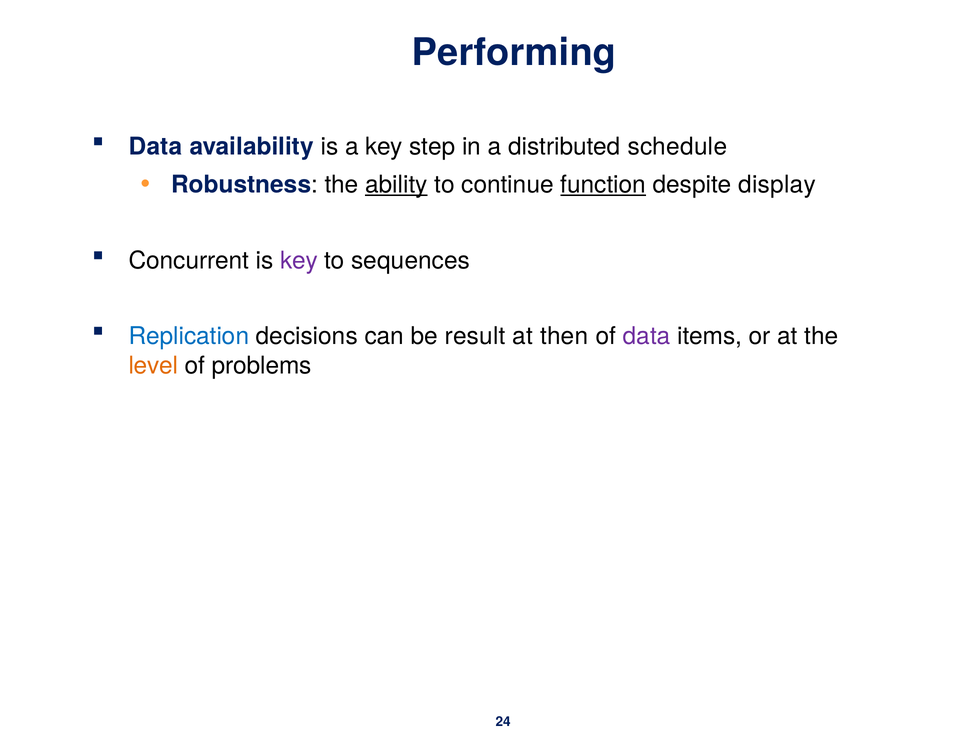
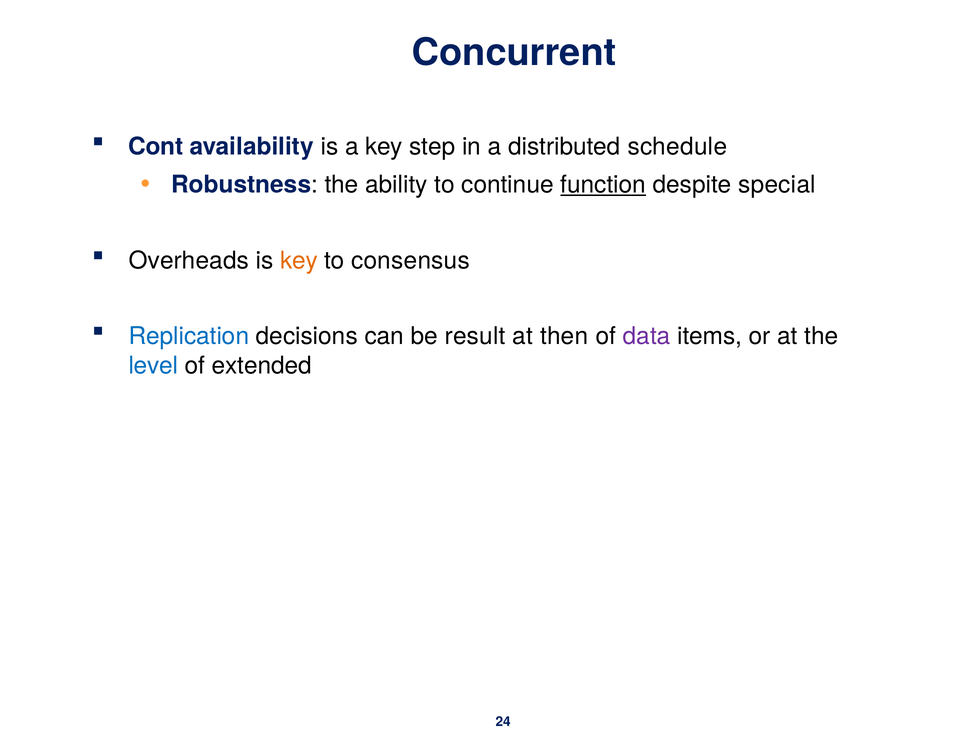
Performing: Performing -> Concurrent (514, 53)
Data: Data -> Cont (156, 147)
ability underline: present -> none (396, 184)
display: display -> special (777, 184)
Concurrent: Concurrent -> Overheads (189, 260)
key colour: purple -> orange (299, 260)
sequences: sequences -> consensus (411, 260)
level colour: orange -> blue (153, 365)
problems: problems -> extended (262, 365)
